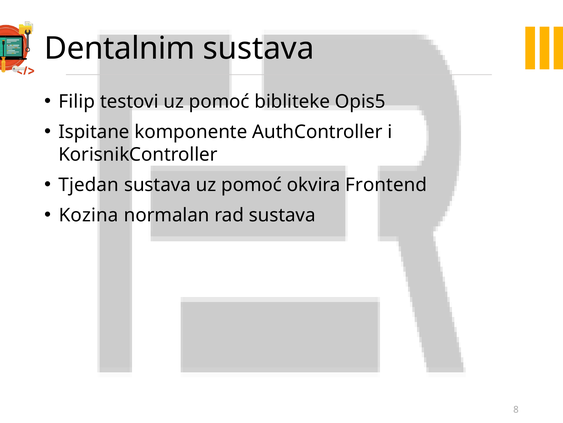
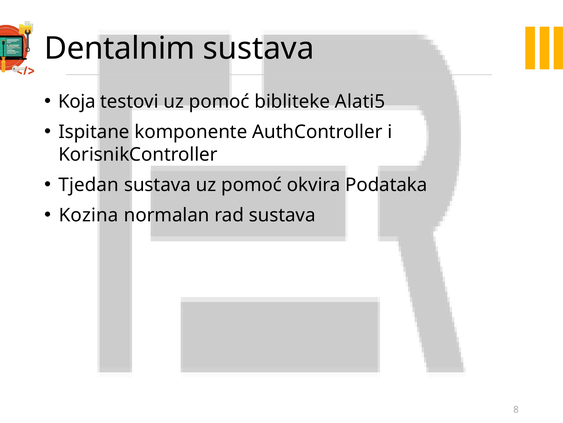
Filip: Filip -> Koja (77, 101)
Opis5: Opis5 -> Alati5 (360, 101)
Frontend: Frontend -> Podataka (386, 185)
